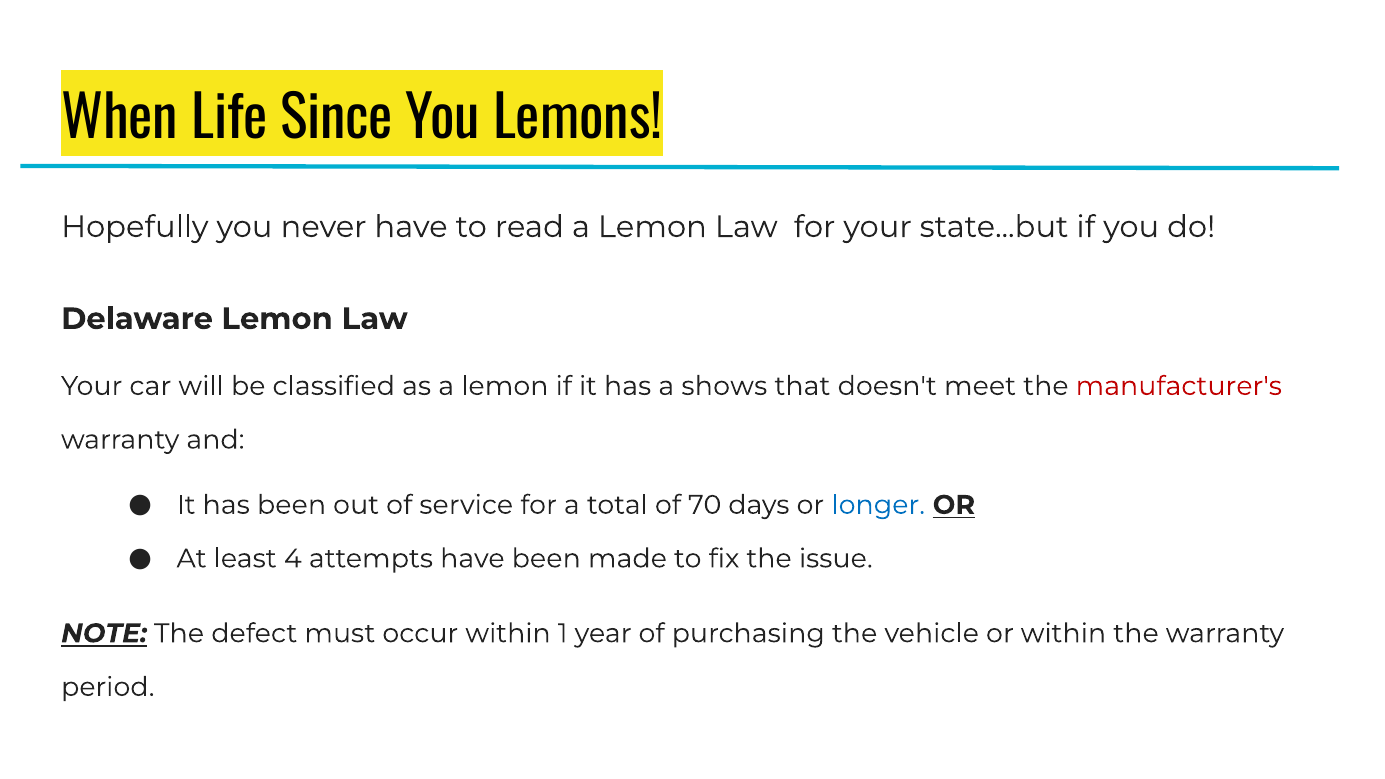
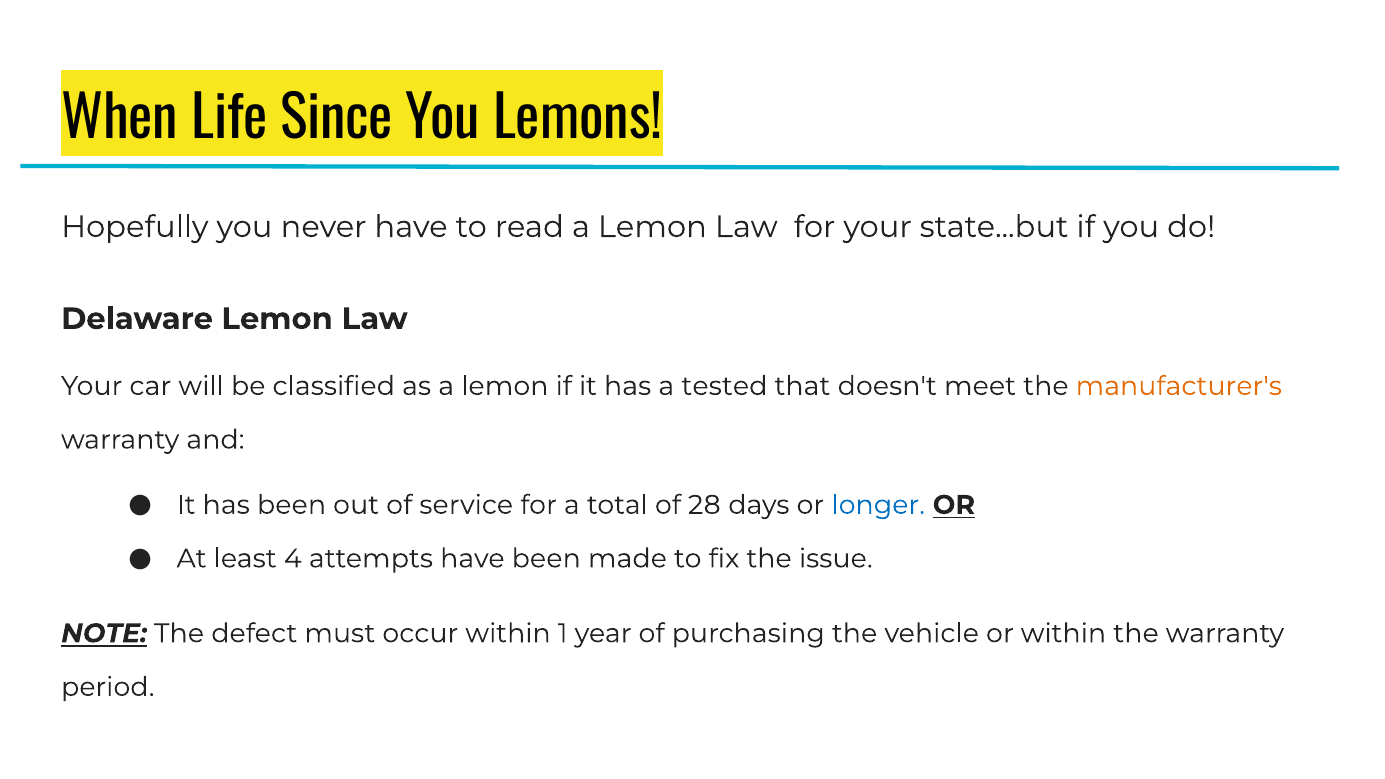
shows: shows -> tested (724, 386)
manufacturer's colour: red -> orange (1179, 386)
70: 70 -> 28 (704, 505)
